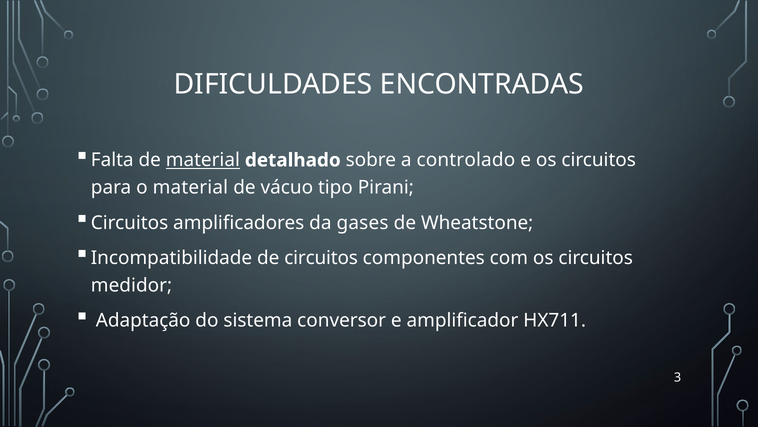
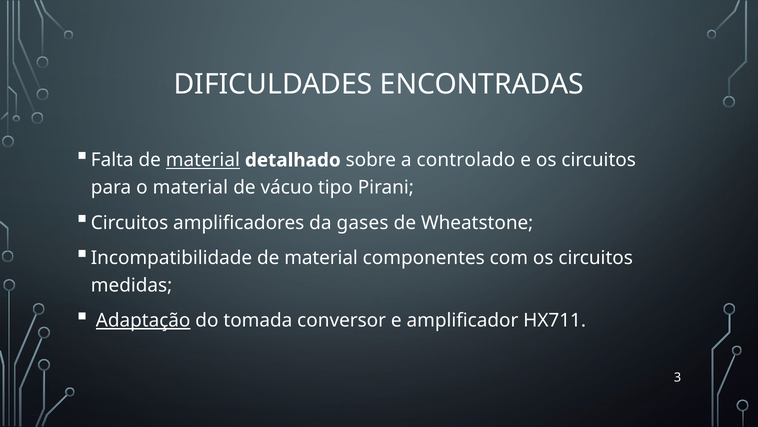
Incompatibilidade de circuitos: circuitos -> material (321, 258)
medidor: medidor -> medidas (132, 285)
Adaptação underline: none -> present (143, 320)
sistema: sistema -> tomada (258, 320)
